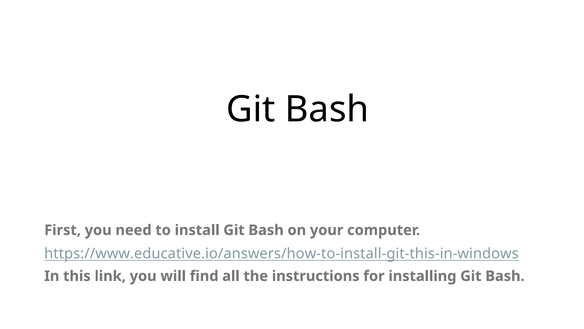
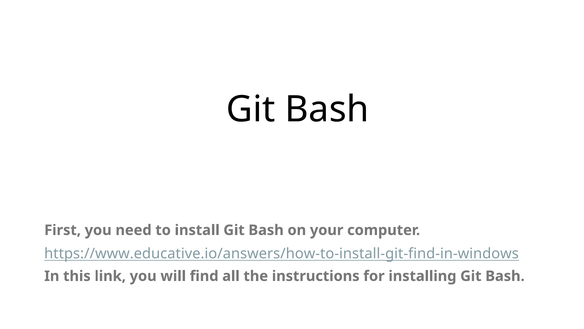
https://www.educative.io/answers/how-to-install-git-this-in-windows: https://www.educative.io/answers/how-to-install-git-this-in-windows -> https://www.educative.io/answers/how-to-install-git-find-in-windows (281, 253)
